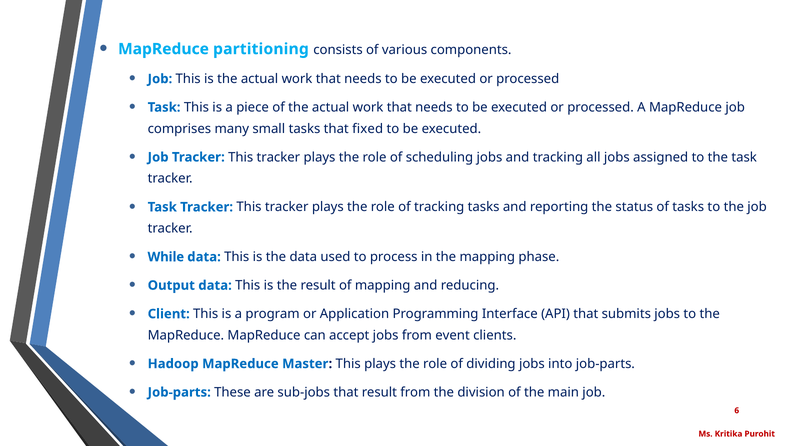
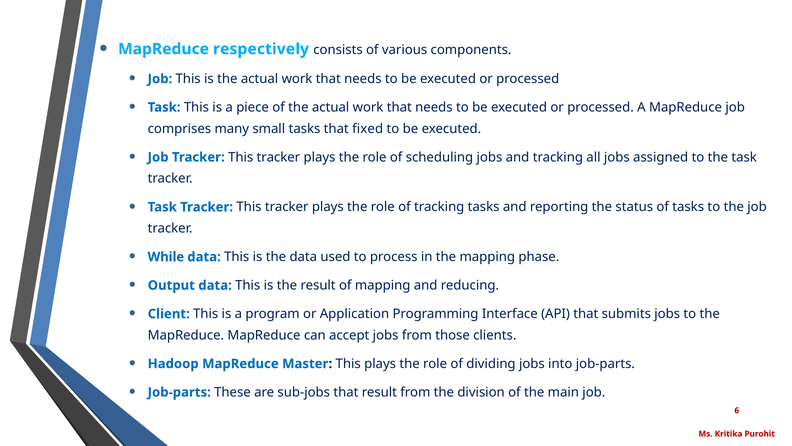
partitioning: partitioning -> respectively (261, 49)
event: event -> those (453, 335)
